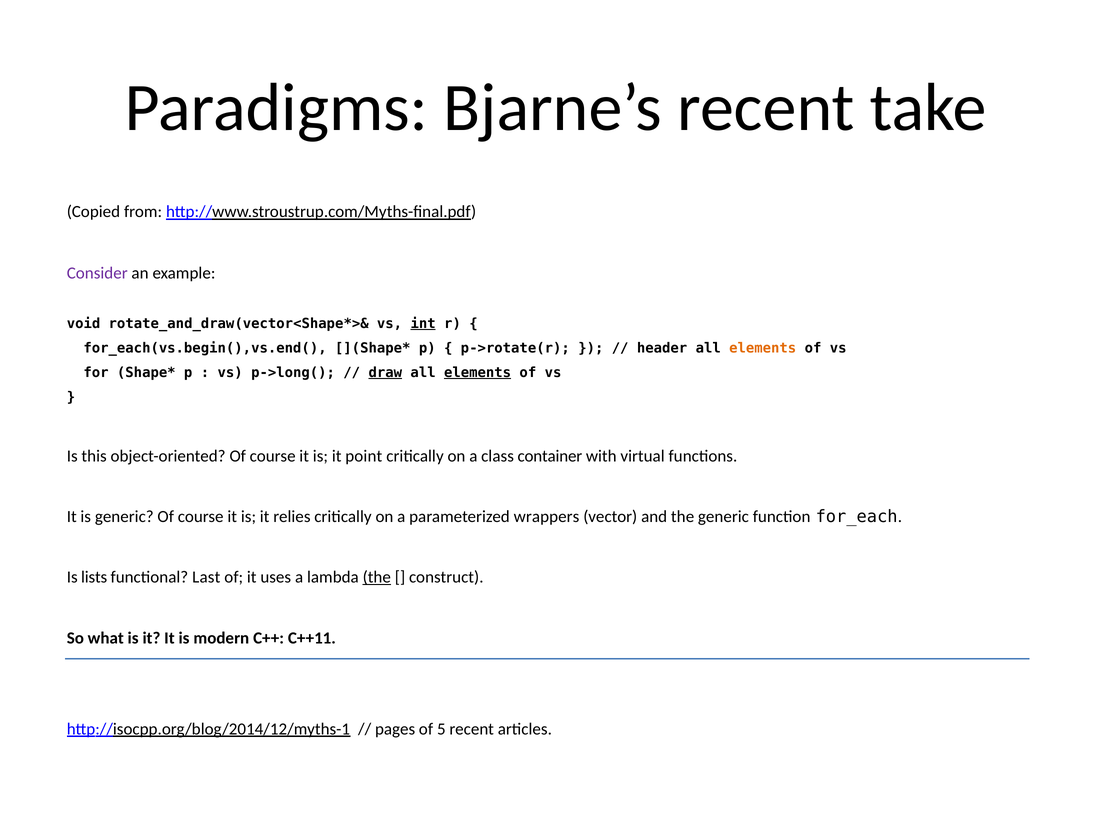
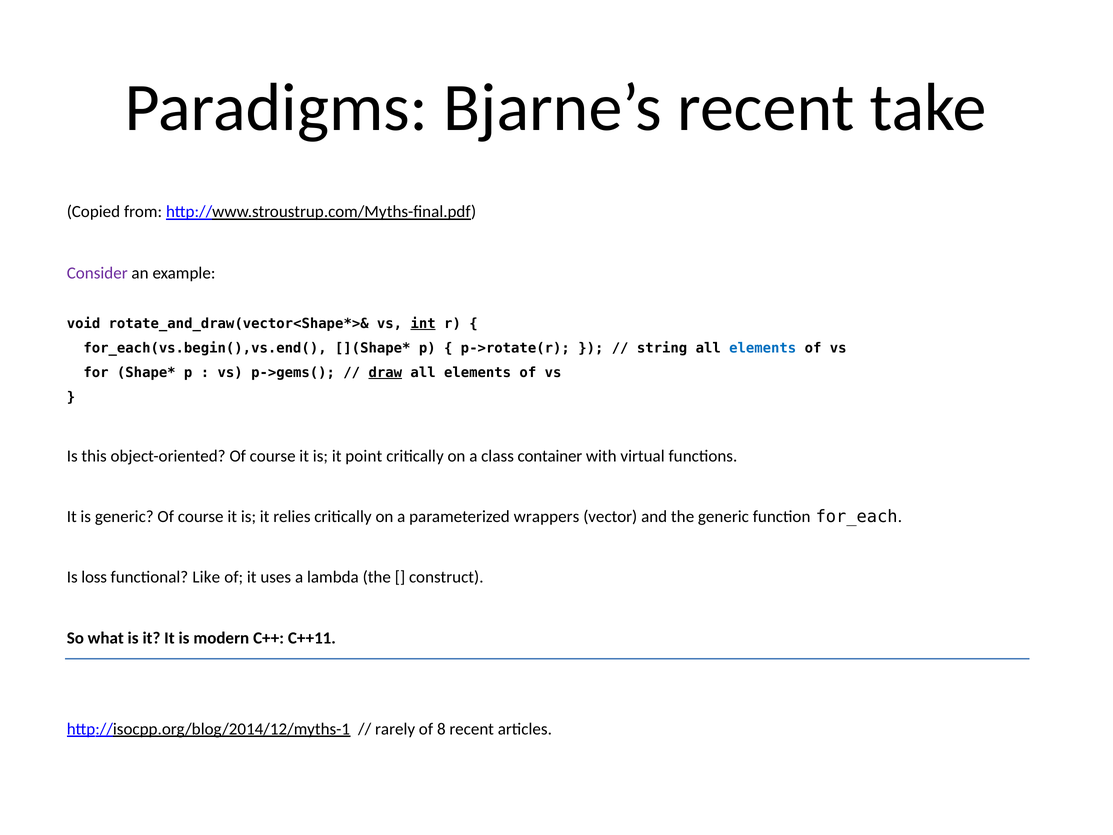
header: header -> string (662, 348)
elements colour: orange -> blue (763, 348)
p->long(: p->long( -> p->gems( (293, 372)
elements underline: present -> none (478, 372)
lists: lists -> loss (94, 577)
Last: Last -> Like (206, 577)
the underline: present -> none (377, 577)
pages: pages -> rarely (395, 729)
5: 5 -> 8 (441, 729)
